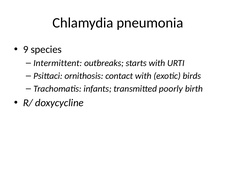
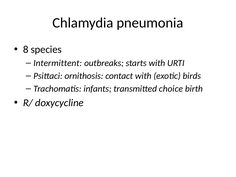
9: 9 -> 8 (26, 50)
poorly: poorly -> choice (171, 89)
